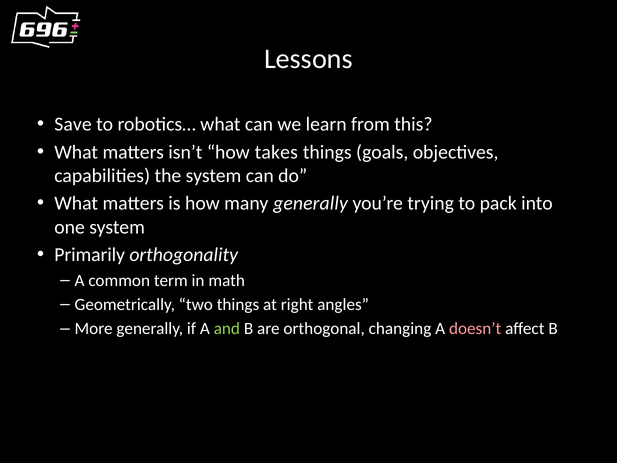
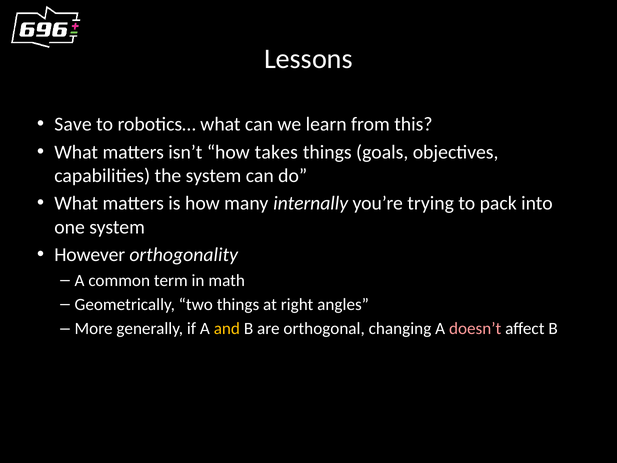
many generally: generally -> internally (311, 203)
Primarily: Primarily -> However (90, 255)
and colour: light green -> yellow (227, 329)
